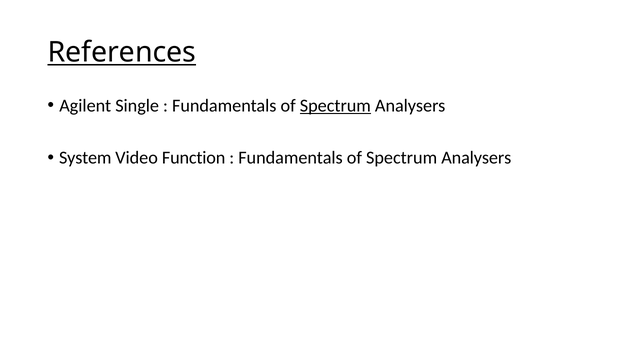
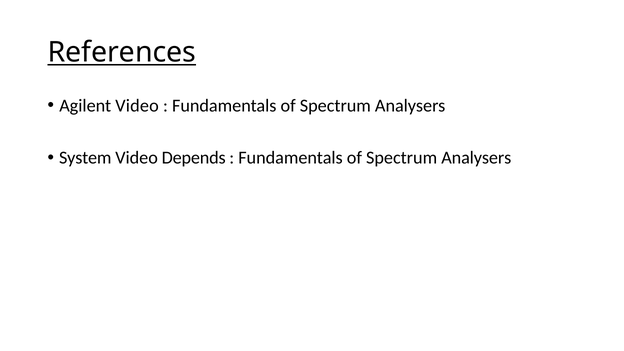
Agilent Single: Single -> Video (137, 106)
Spectrum underline: present -> none (335, 106)
Function: Function -> Depends (194, 158)
